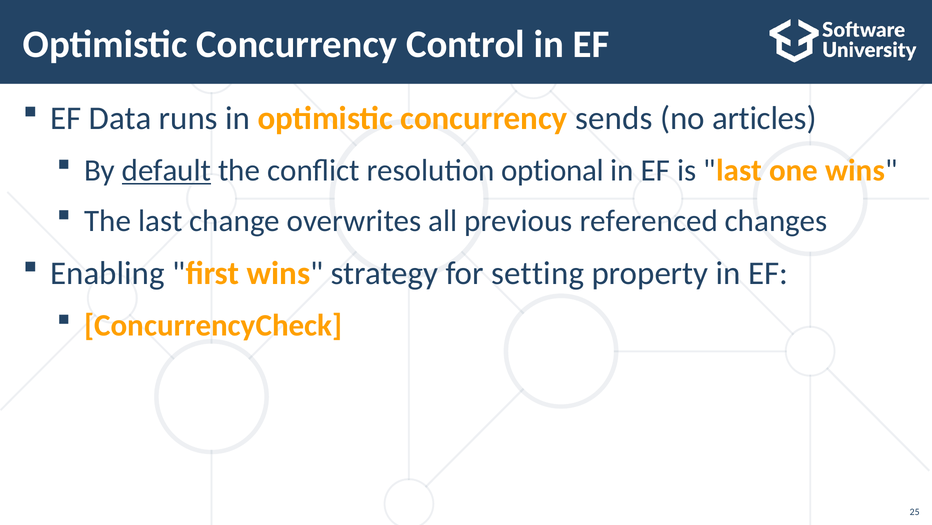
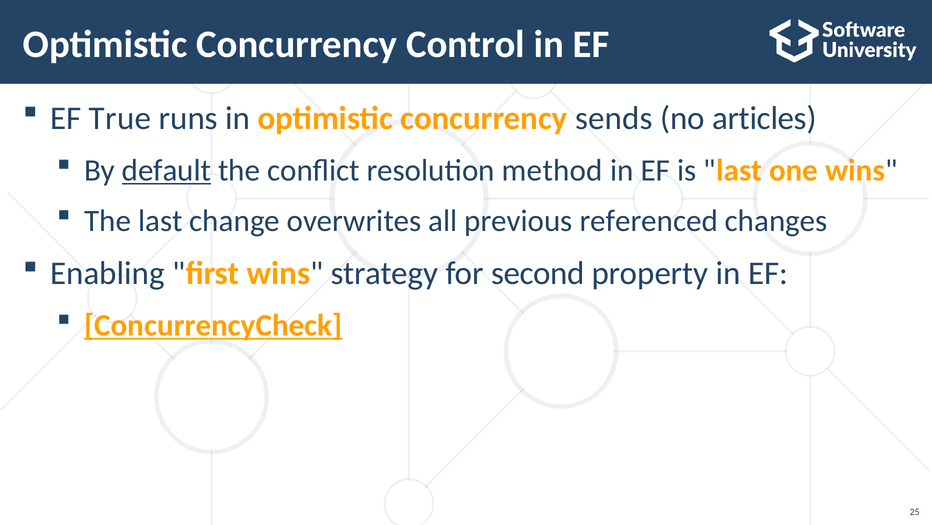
Data: Data -> True (120, 118)
optional: optional -> method (552, 170)
setting: setting -> second (538, 273)
ConcurrencyCheck underline: none -> present (213, 325)
